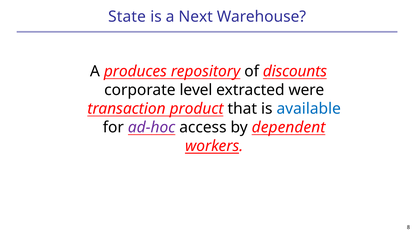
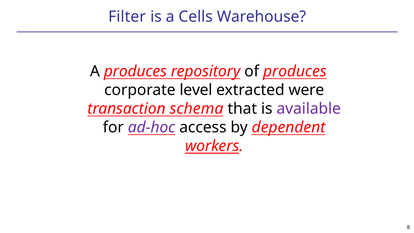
State: State -> Filter (127, 17)
Next: Next -> Cells (196, 17)
of discounts: discounts -> produces (295, 71)
product: product -> schema (196, 109)
available colour: blue -> purple (309, 109)
